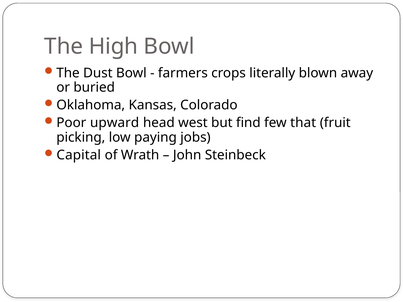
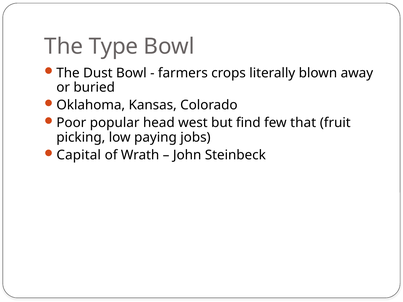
High: High -> Type (113, 47)
upward: upward -> popular (115, 123)
